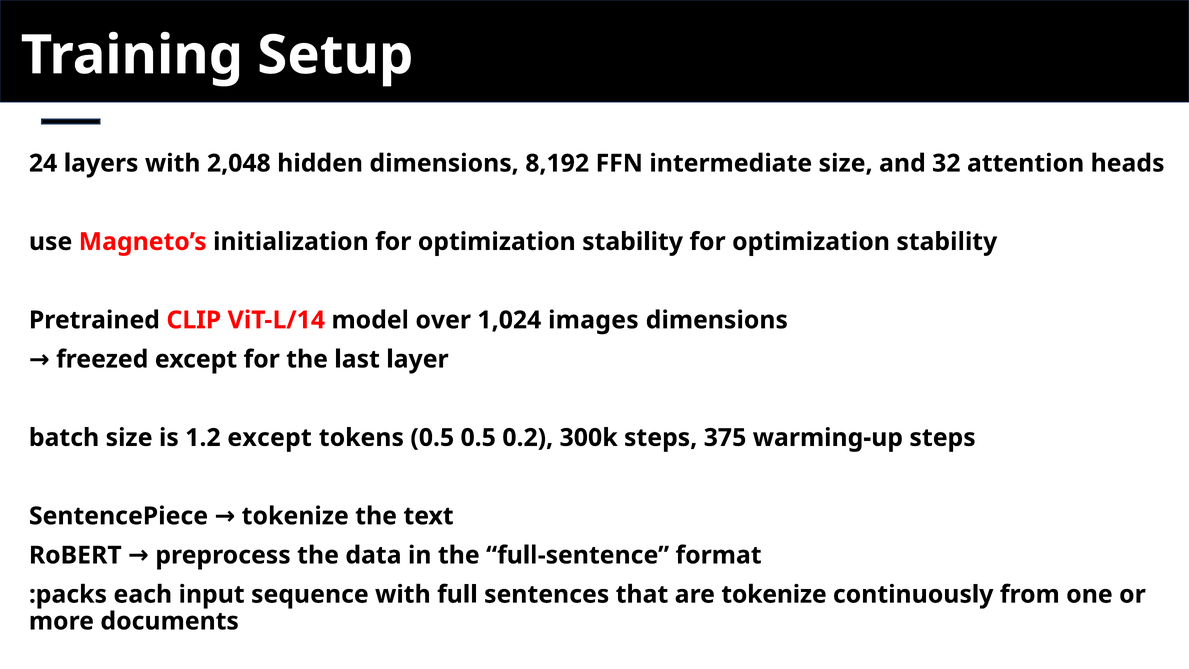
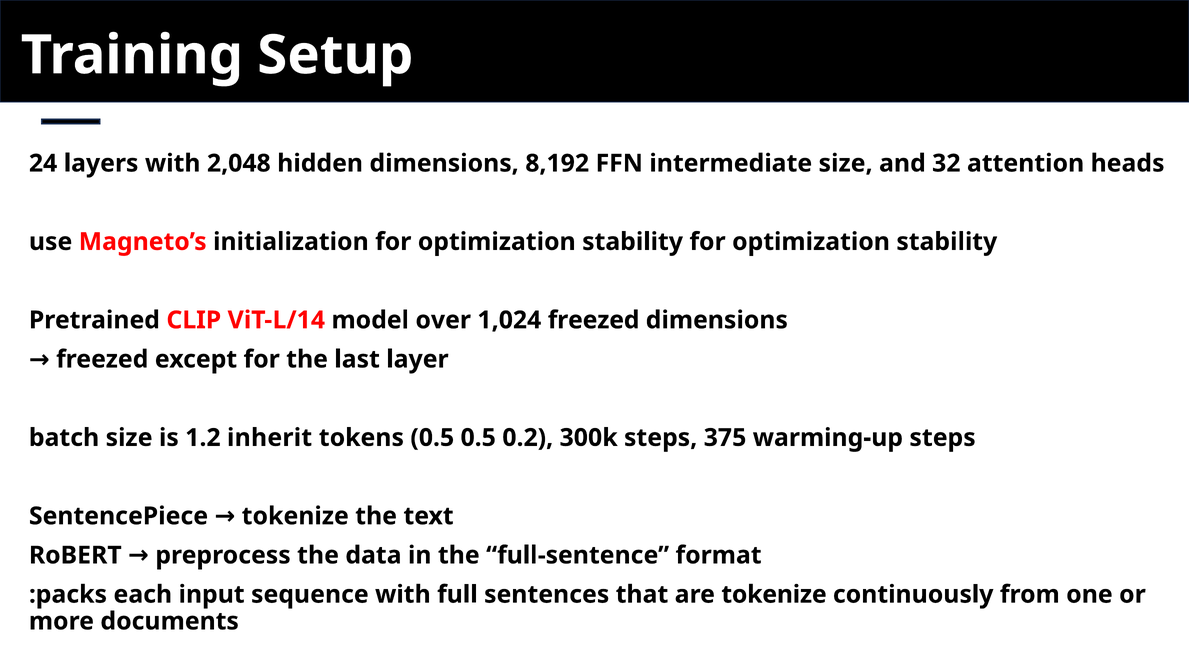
1,024 images: images -> freezed (594, 320)
1.2 except: except -> inherit (270, 438)
